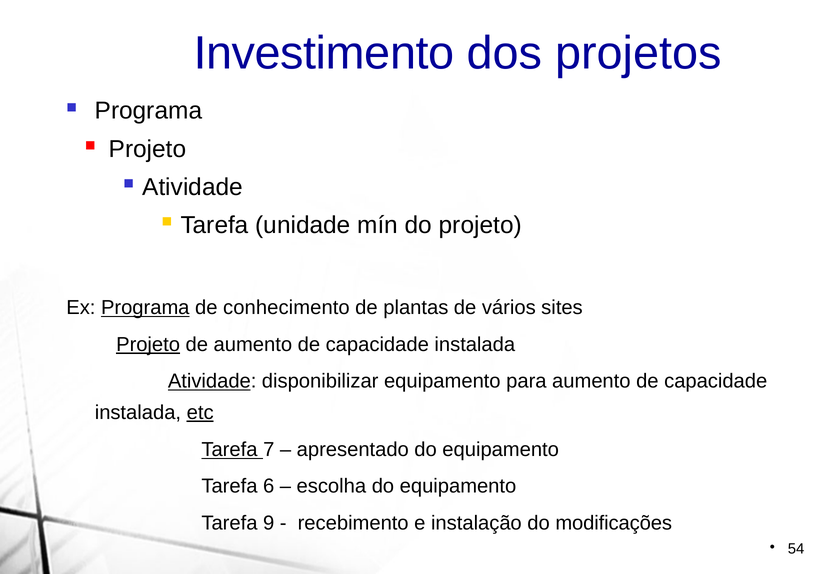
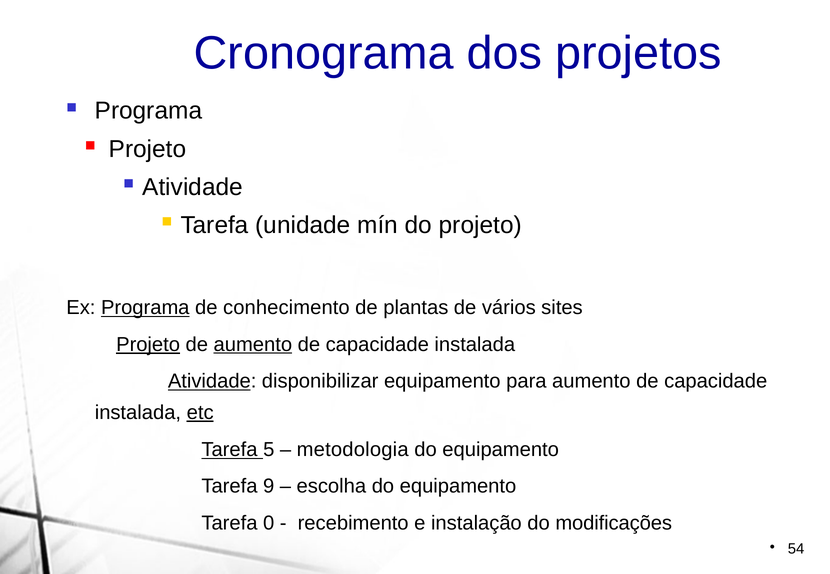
Investimento: Investimento -> Cronograma (324, 53)
aumento underline: none -> present (253, 345)
7: 7 -> 5 (269, 450)
apresentado: apresentado -> metodologia (353, 450)
6: 6 -> 9 (269, 487)
9: 9 -> 0 (269, 524)
